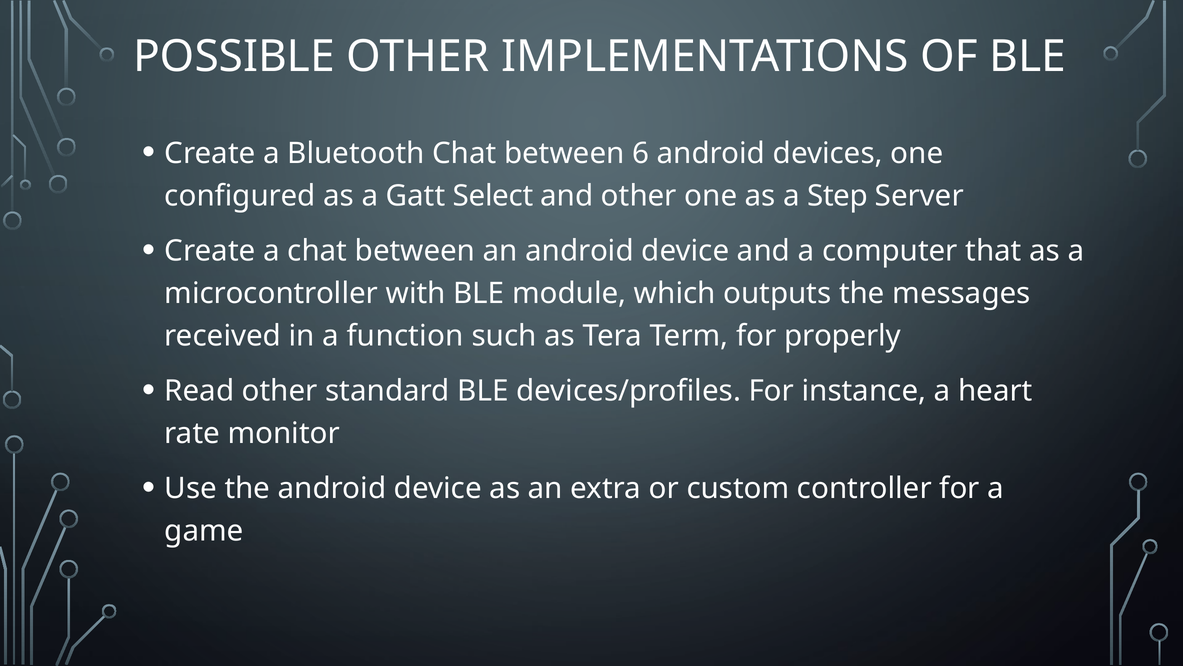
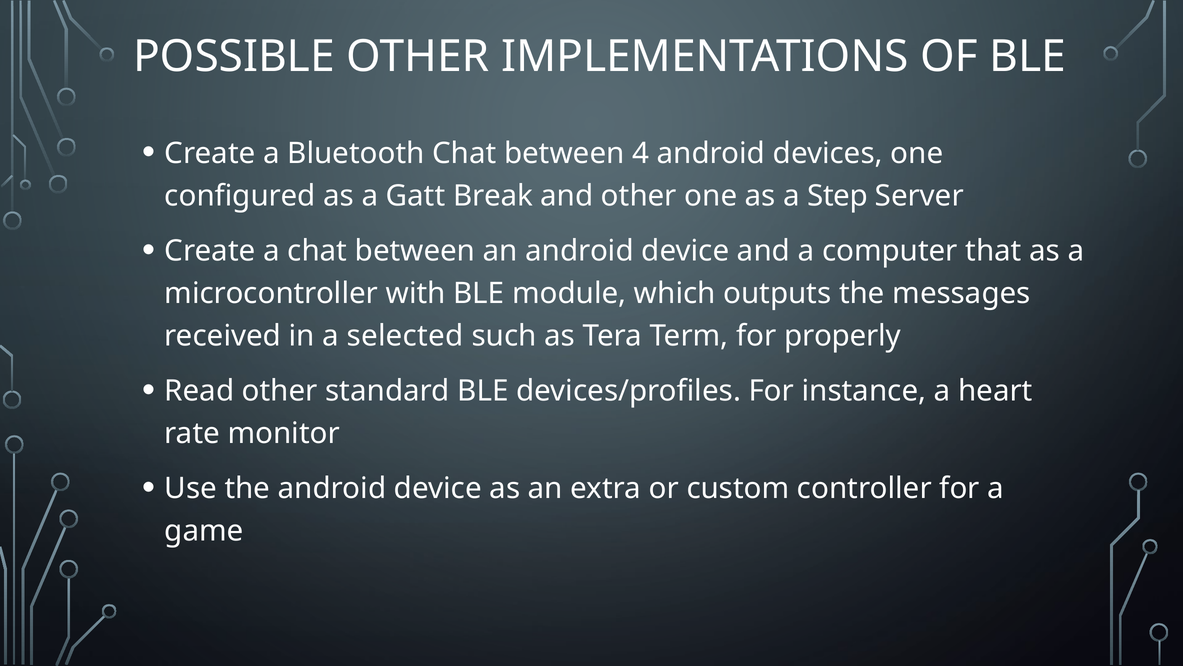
6: 6 -> 4 (641, 153)
Select: Select -> Break (493, 196)
function: function -> selected (405, 336)
